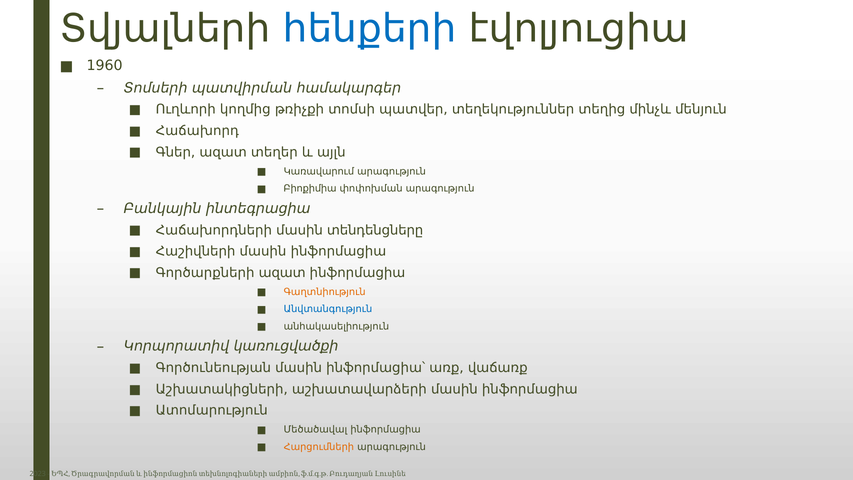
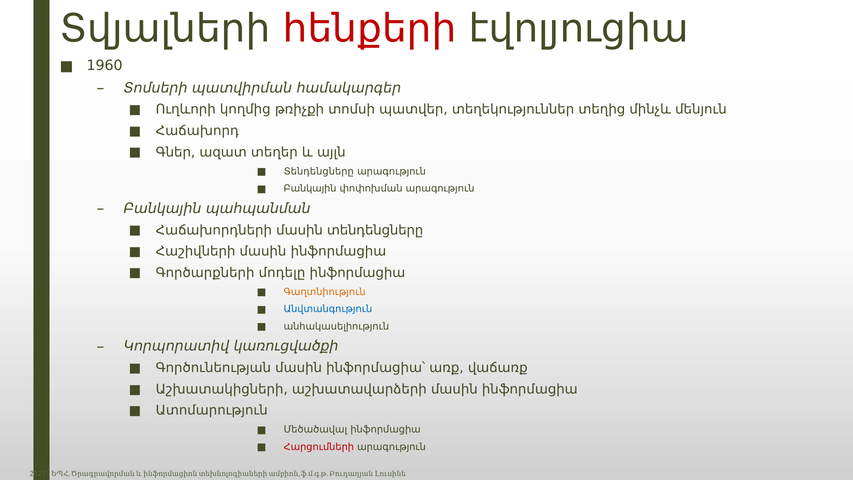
հենքերի colour: blue -> red (370, 29)
Կառավարում: Կառավարում -> Տենդենցները (319, 171)
Բիոքիմիա: Բիոքիմիա -> Բանկային (310, 189)
ինտեգրացիա: ինտեգրացիա -> պահպանման (258, 208)
Գործարքների ազատ: ազատ -> մոդելը (282, 273)
Հարցումների colour: orange -> red (319, 447)
